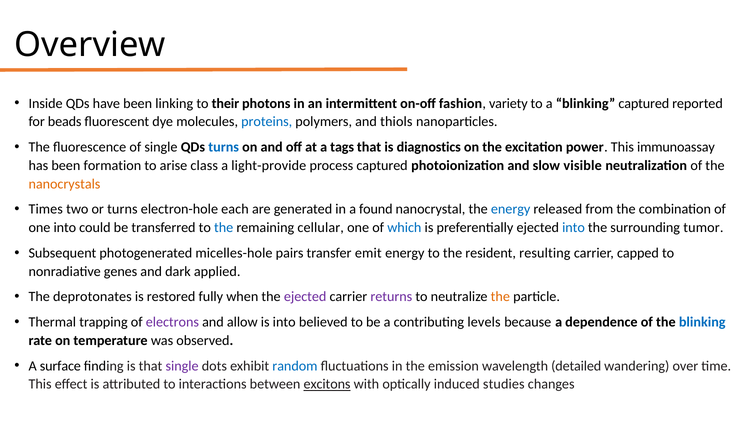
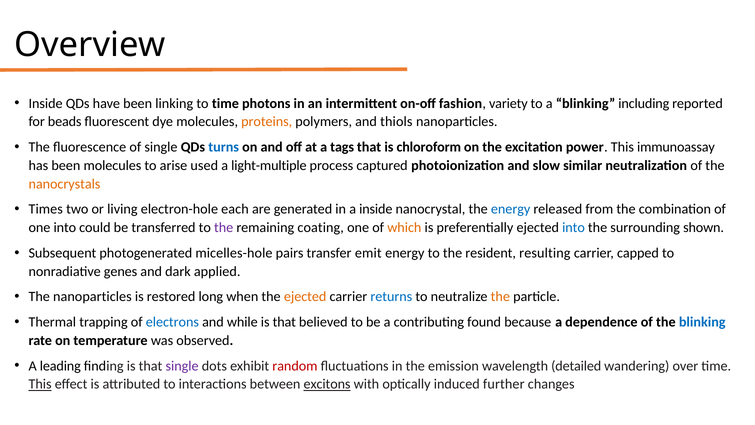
to their: their -> time (225, 103)
blinking captured: captured -> including (644, 103)
proteins colour: blue -> orange (267, 122)
diagnostics: diagnostics -> chloroform (429, 147)
been formation: formation -> molecules (112, 165)
class: class -> used (204, 165)
light-provide: light-provide -> light-multiple (269, 165)
visible: visible -> similar (583, 165)
or turns: turns -> living (122, 209)
a found: found -> inside (376, 209)
the colour: blue -> purple (224, 227)
cellular: cellular -> coating (321, 227)
which colour: blue -> orange (404, 227)
tumor: tumor -> shown (704, 227)
The deprotonates: deprotonates -> nanoparticles (92, 297)
fully: fully -> long (211, 297)
ejected colour: purple -> orange (305, 297)
returns colour: purple -> blue (391, 297)
electrons colour: purple -> blue (172, 322)
allow: allow -> while (242, 322)
into: into -> that (284, 322)
levels: levels -> found (484, 322)
surface: surface -> leading (60, 366)
random colour: blue -> red (295, 366)
This underline: none -> present (40, 384)
studies: studies -> further (504, 384)
